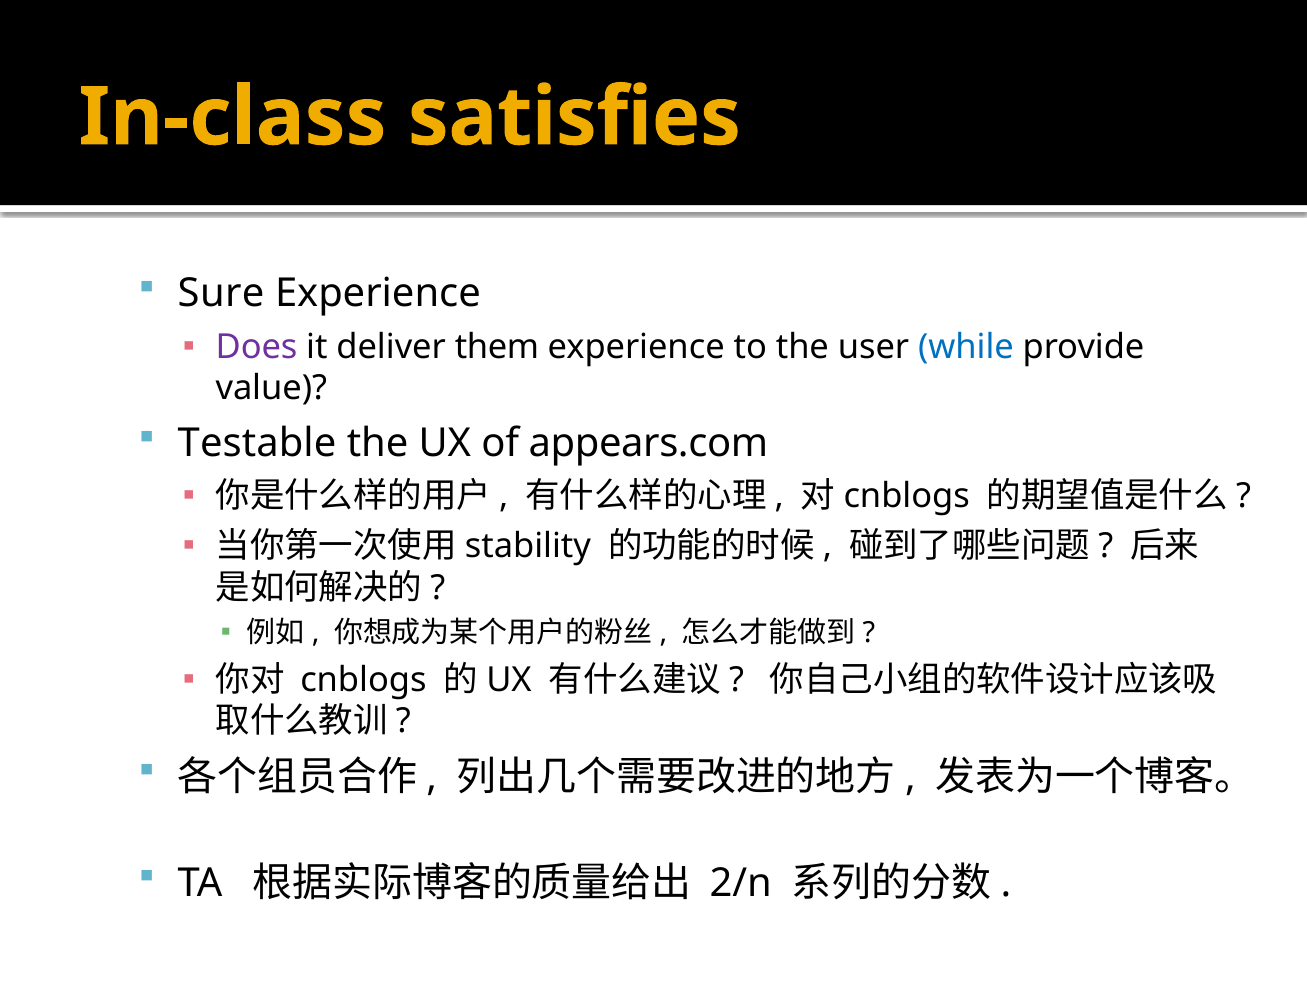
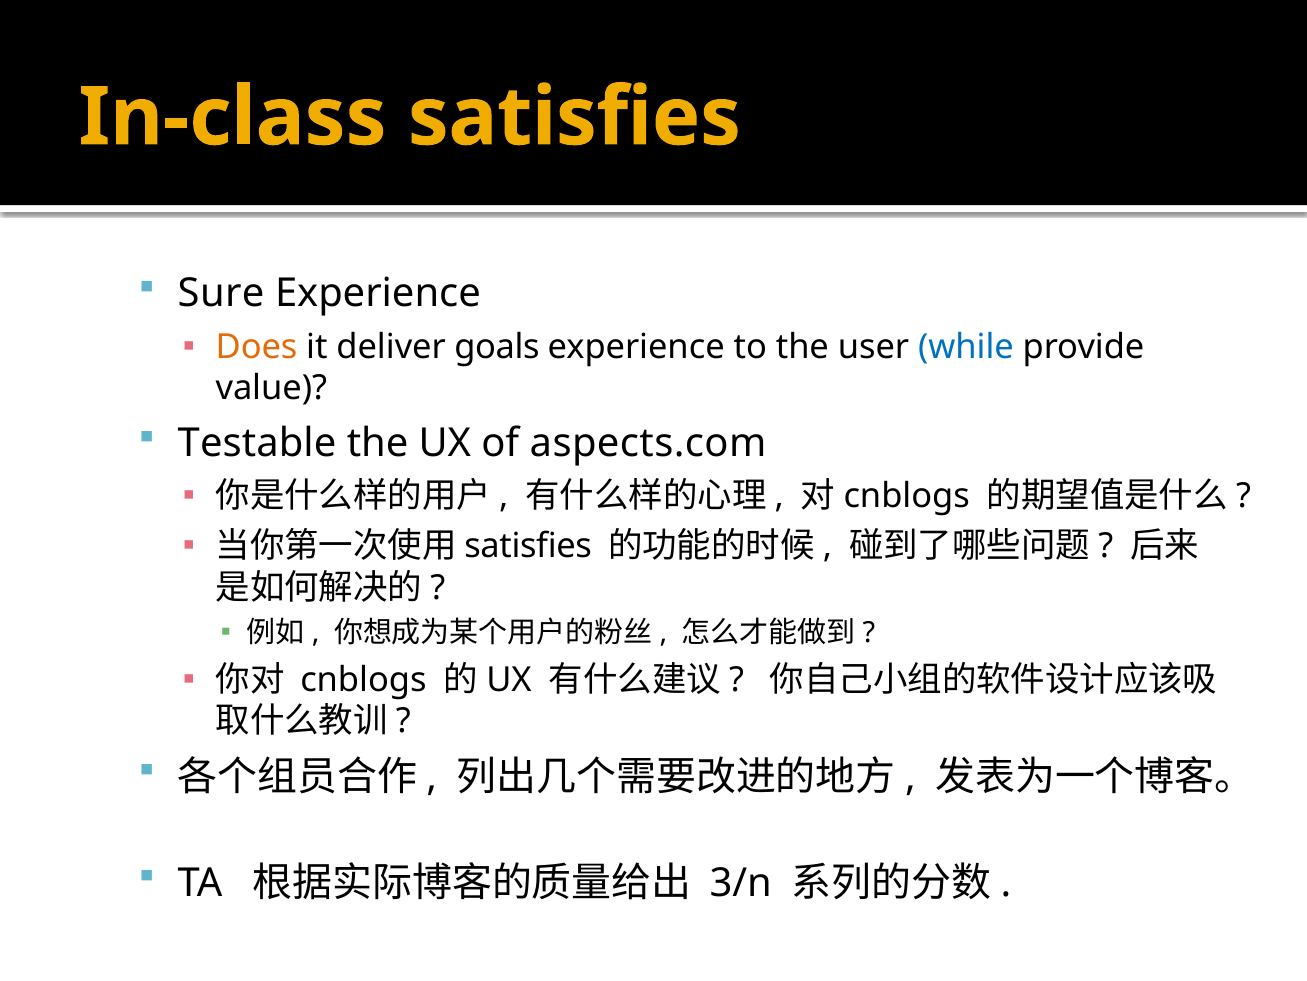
Does colour: purple -> orange (257, 347)
them: them -> goals (497, 347)
appears.com: appears.com -> aspects.com (648, 443)
stability: stability -> satisfies (528, 546)
2/n: 2/n -> 3/n (741, 882)
